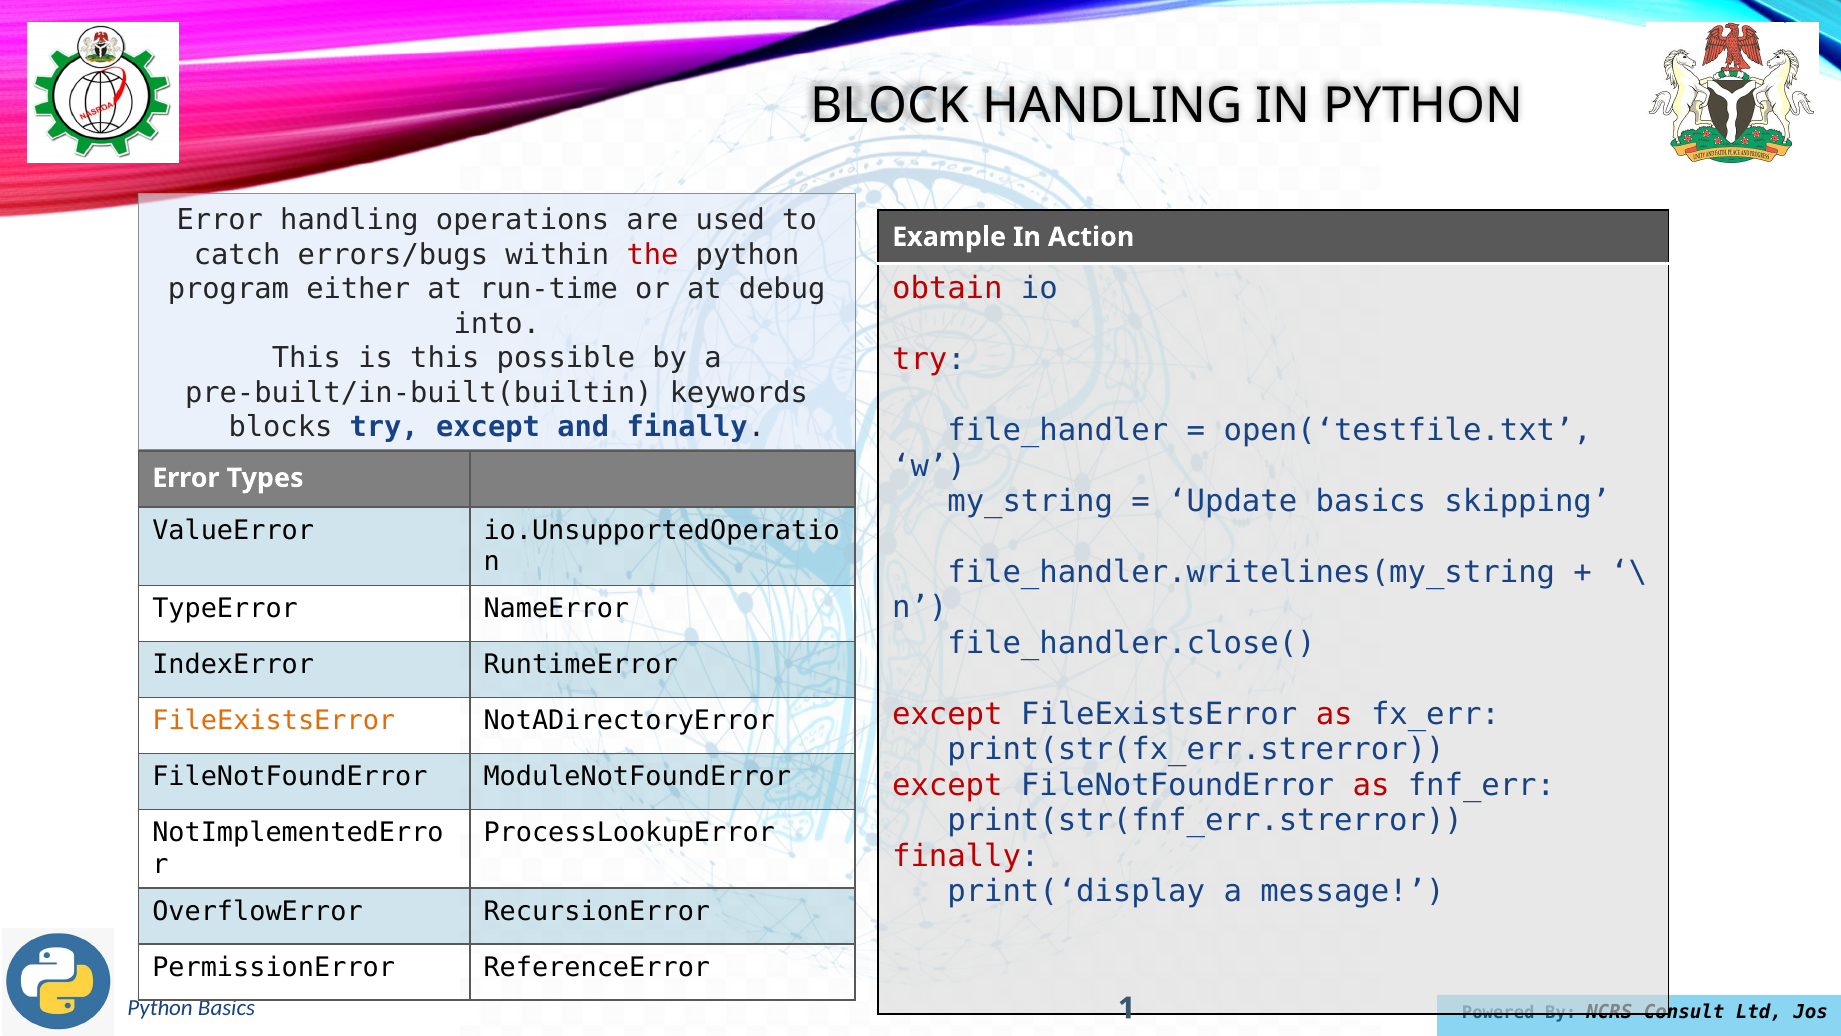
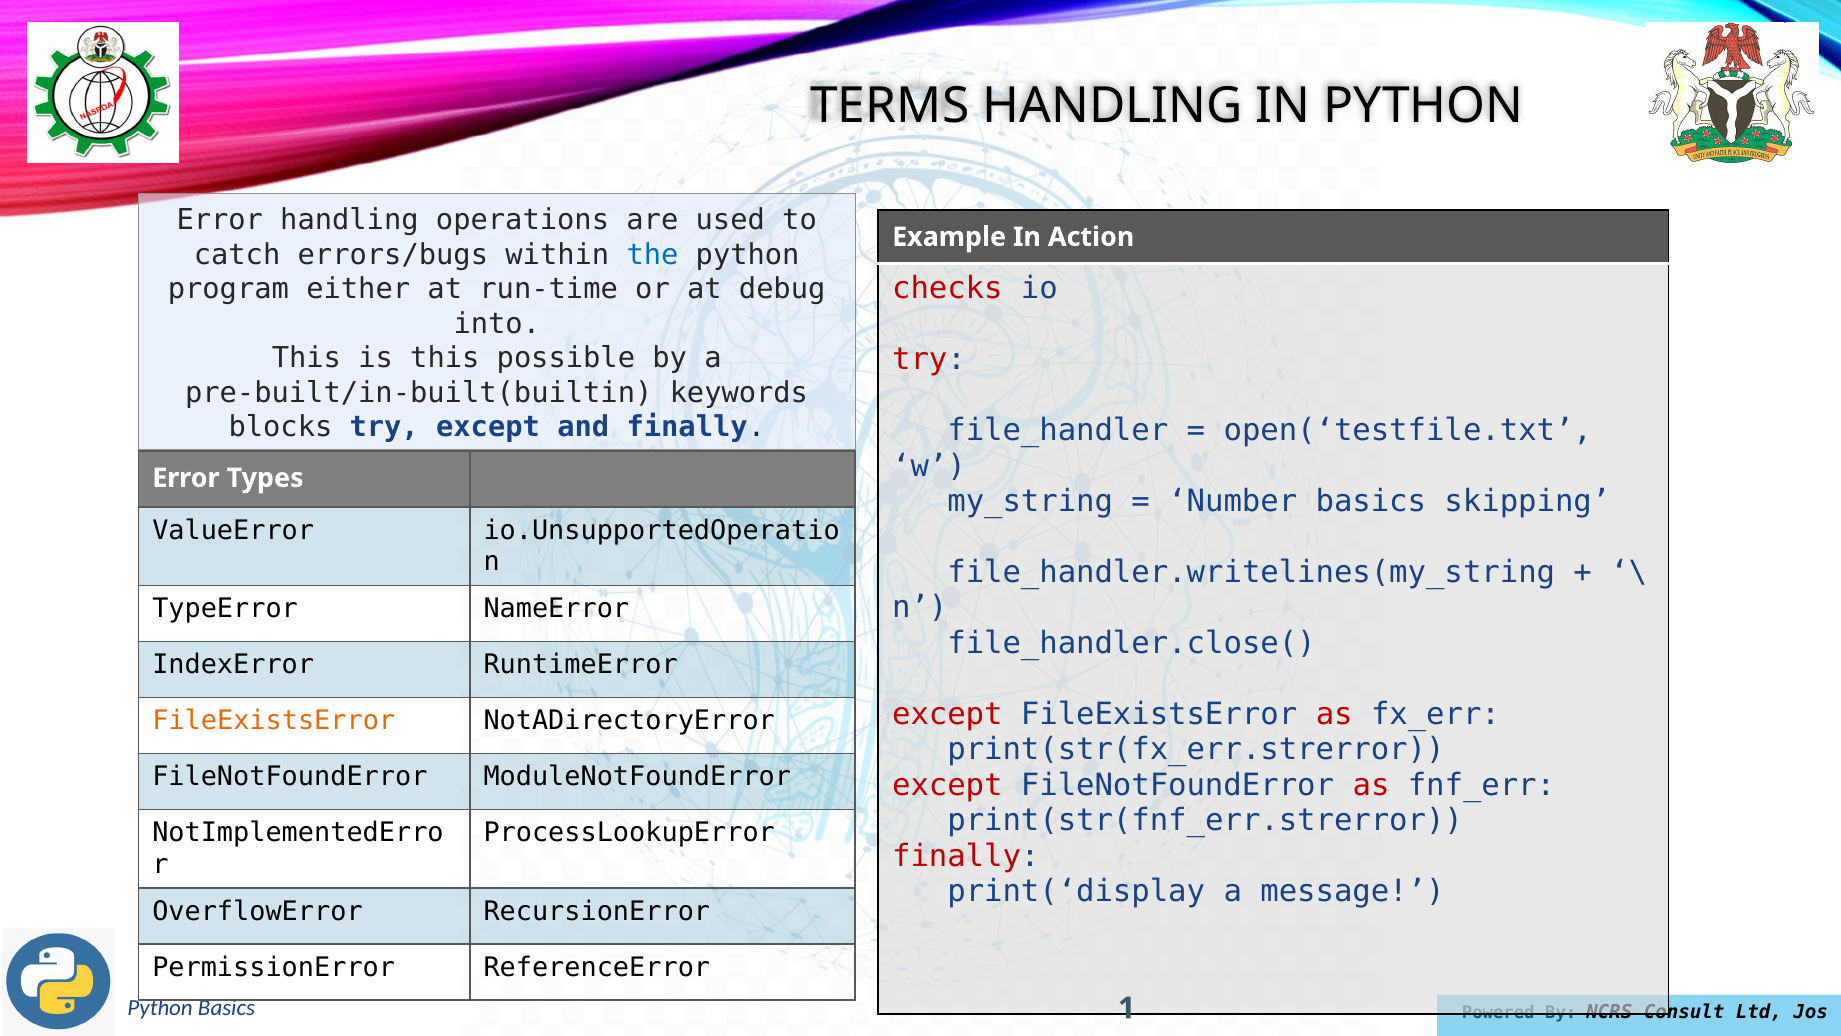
BLOCK: BLOCK -> TERMS (890, 106)
the colour: red -> blue (652, 254)
obtain: obtain -> checks (947, 288)
Update: Update -> Number (1233, 501)
